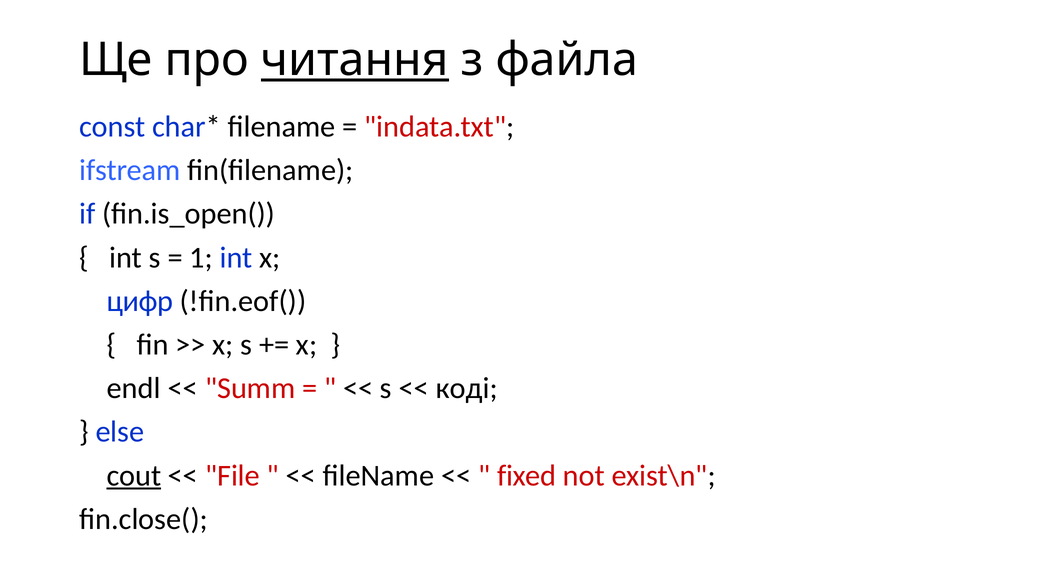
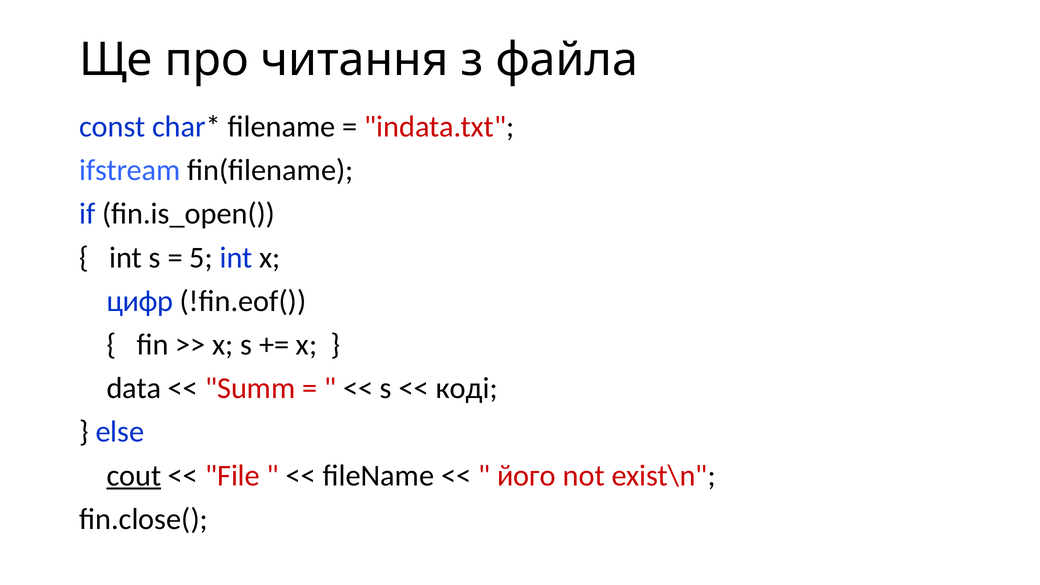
читання underline: present -> none (355, 60)
1: 1 -> 5 (201, 257)
endl: endl -> data (134, 388)
fixed: fixed -> його (526, 476)
